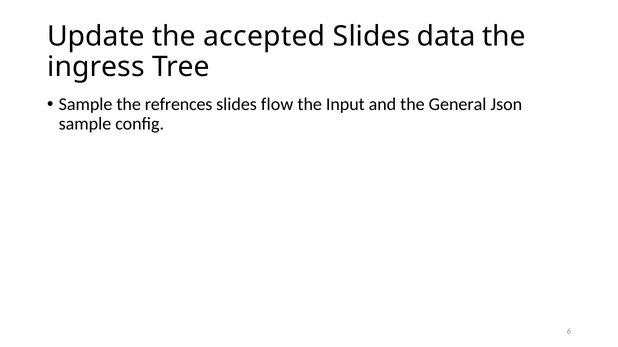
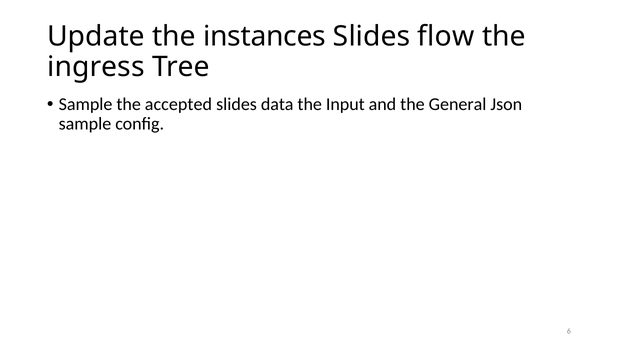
accepted: accepted -> instances (265, 37)
data: data -> flow (446, 37)
refrences: refrences -> accepted (178, 104)
flow: flow -> data (277, 104)
